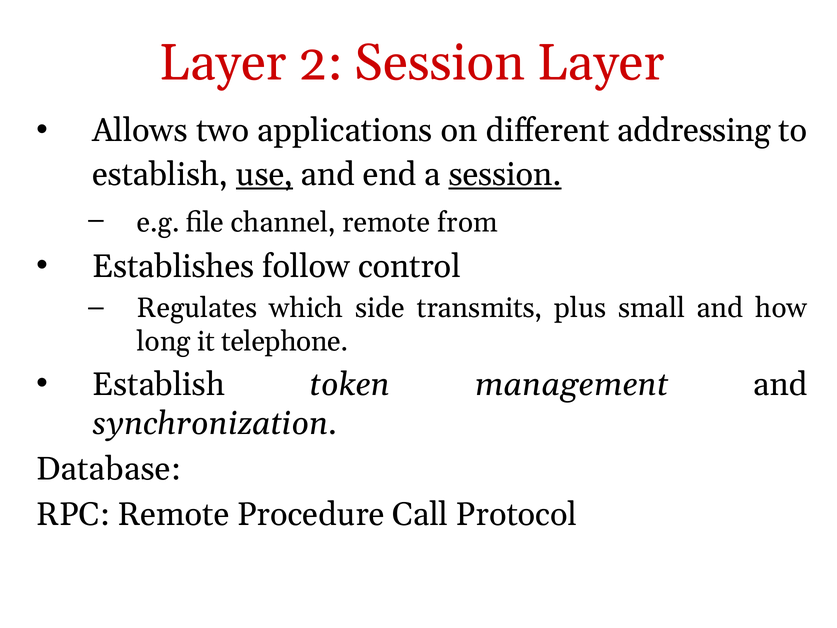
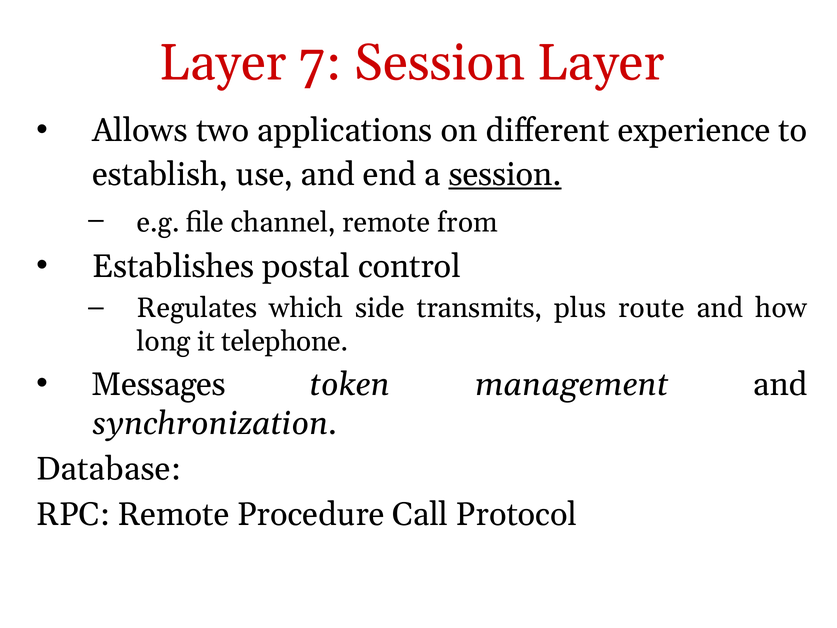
2: 2 -> 7 (320, 63)
addressing: addressing -> experience (694, 131)
use underline: present -> none (264, 174)
follow: follow -> postal (306, 266)
small: small -> route (652, 308)
Establish: Establish -> Messages (159, 384)
